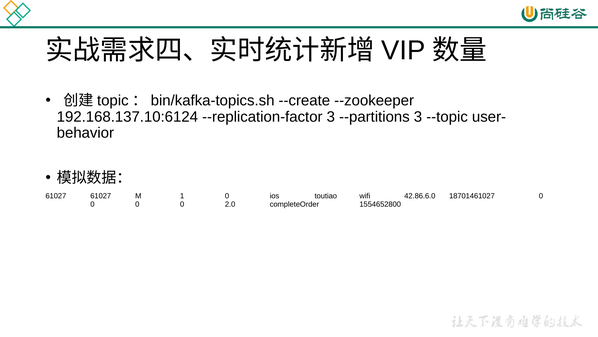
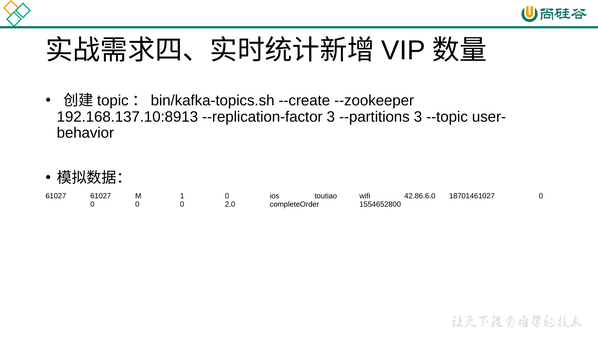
192.168.137.10:6124: 192.168.137.10:6124 -> 192.168.137.10:8913 (127, 117)
